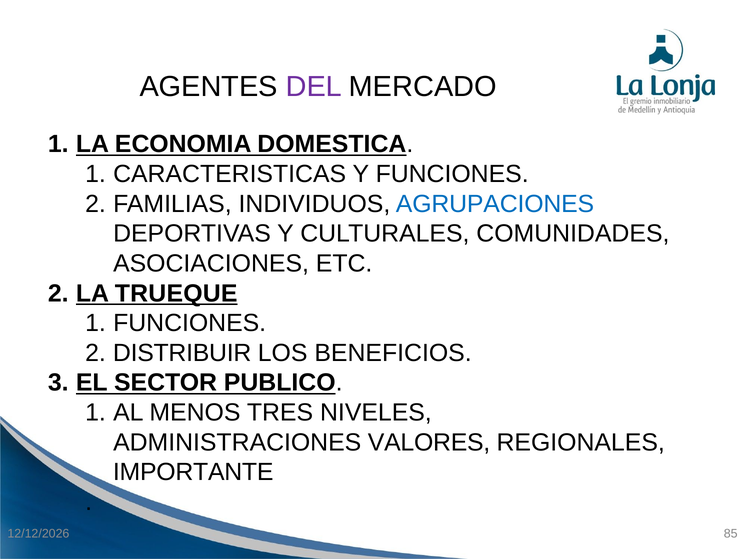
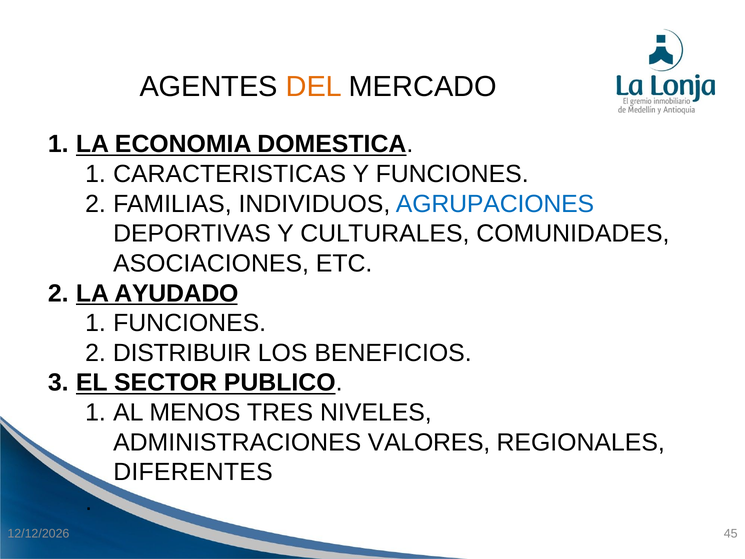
DEL colour: purple -> orange (314, 87)
TRUEQUE: TRUEQUE -> AYUDADO (176, 293)
IMPORTANTE: IMPORTANTE -> DIFERENTES (193, 472)
85: 85 -> 45 (731, 534)
